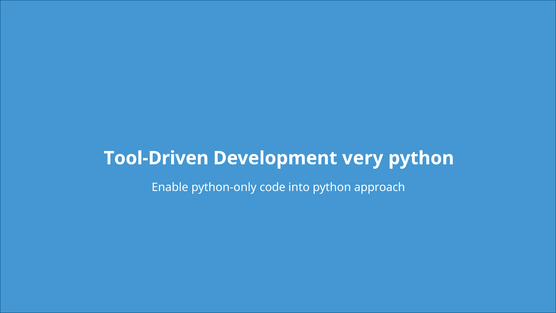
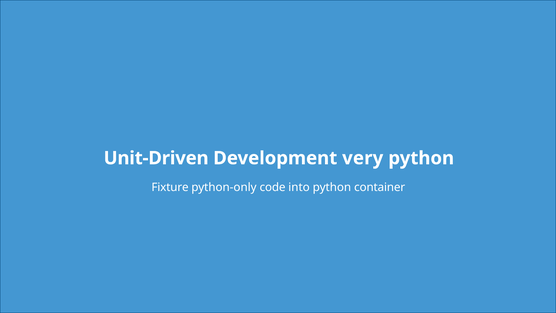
Tool-Driven: Tool-Driven -> Unit-Driven (156, 158)
Enable: Enable -> Fixture (170, 187)
approach: approach -> container (380, 187)
